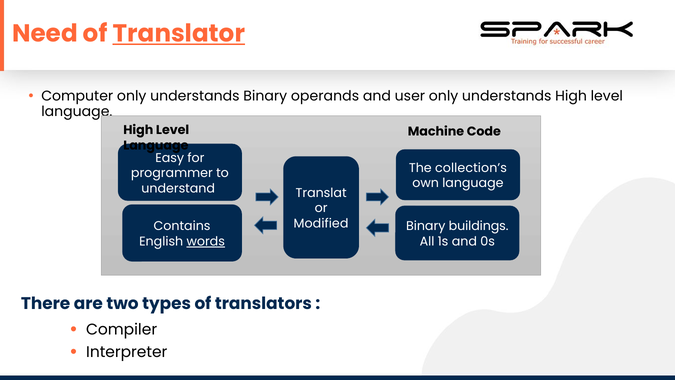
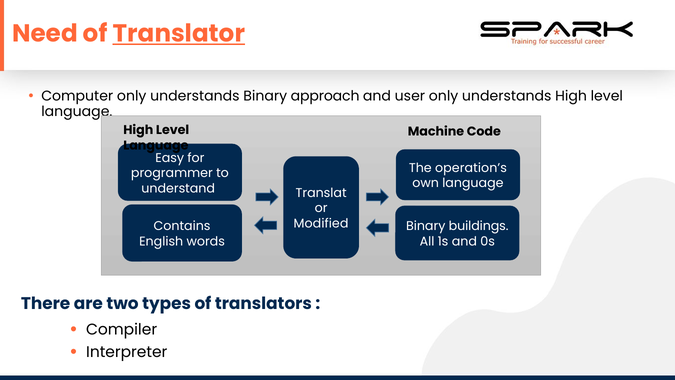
operands: operands -> approach (325, 96)
collection’s: collection’s -> operation’s (471, 168)
words underline: present -> none (206, 241)
